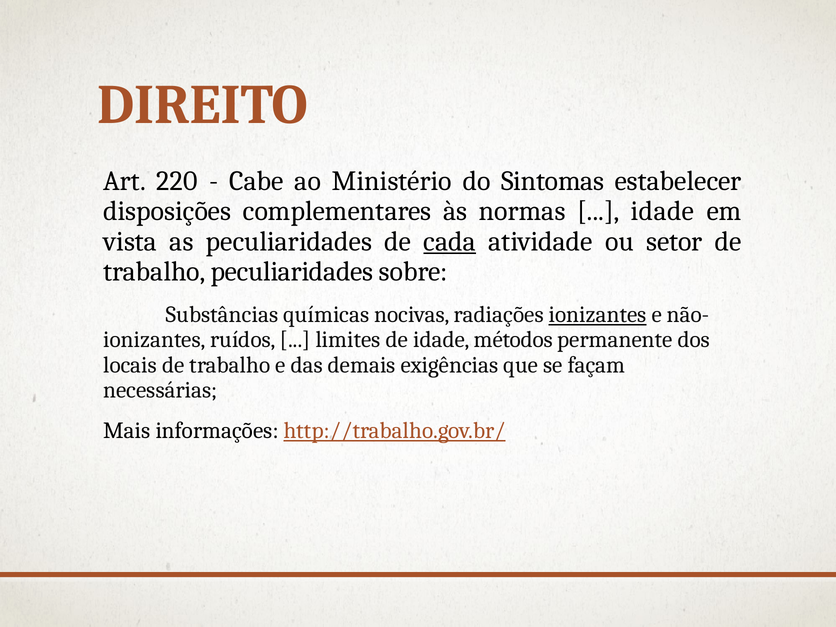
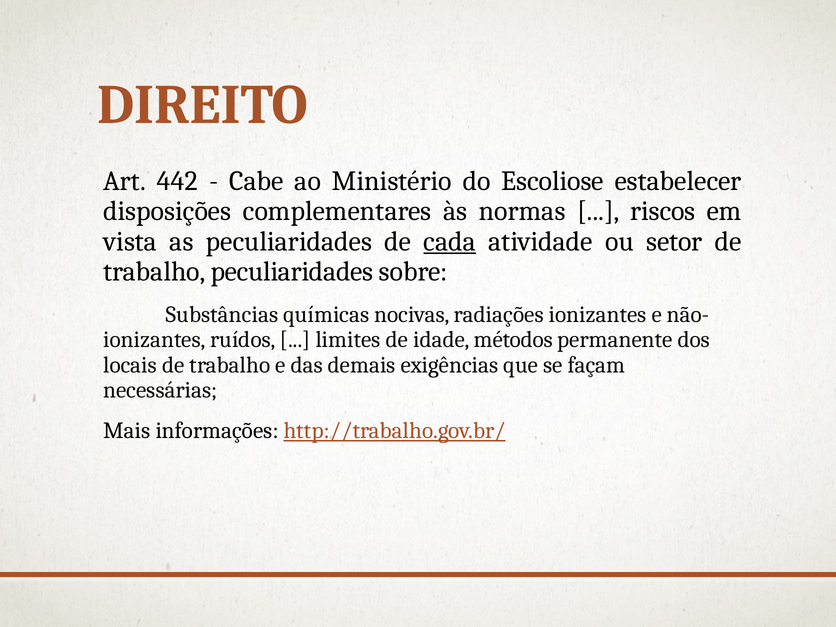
220: 220 -> 442 (177, 181)
Sintomas: Sintomas -> Escoliose (553, 181)
idade: idade -> riscos (663, 211)
ionizantes underline: present -> none (598, 315)
